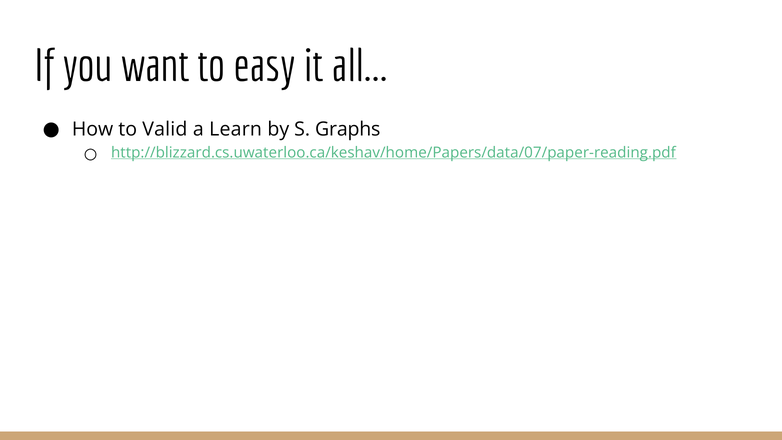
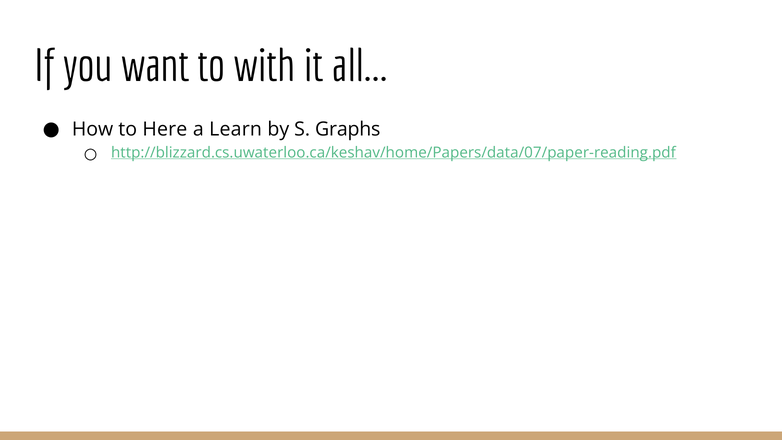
easy: easy -> with (265, 66)
Valid: Valid -> Here (165, 129)
